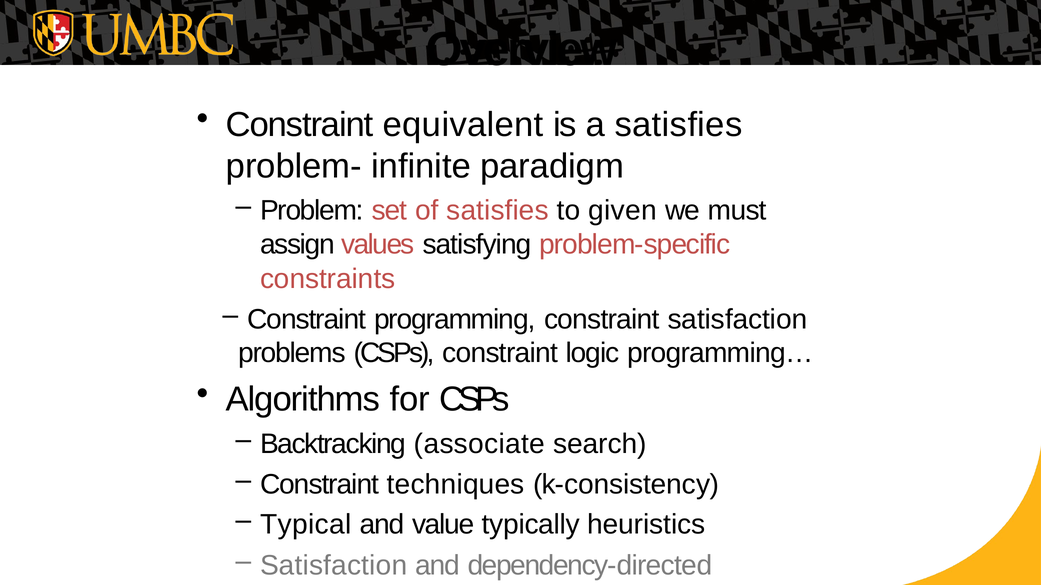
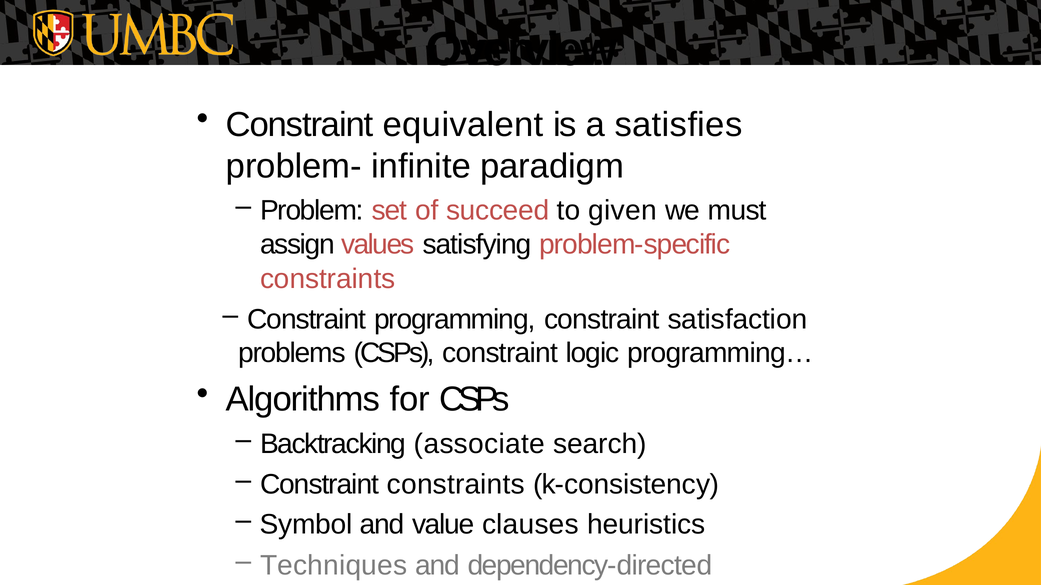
of satisfies: satisfies -> succeed (498, 211)
Constraint techniques: techniques -> constraints (456, 485)
Typical: Typical -> Symbol (306, 525)
typically: typically -> clauses (531, 525)
Satisfaction: Satisfaction -> Techniques (334, 566)
